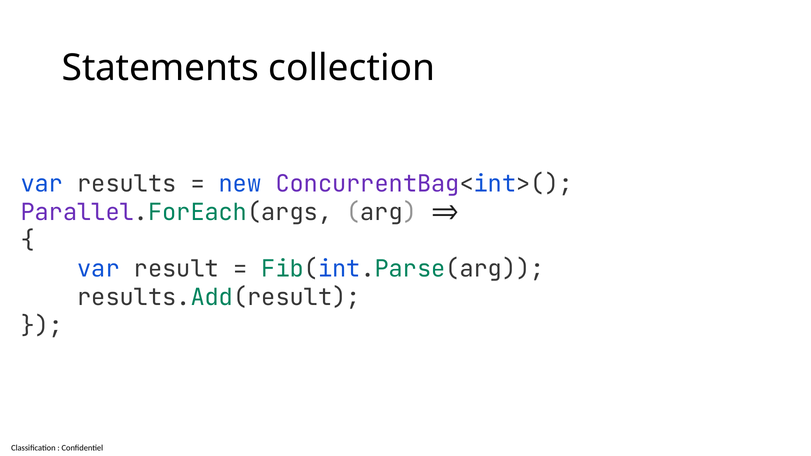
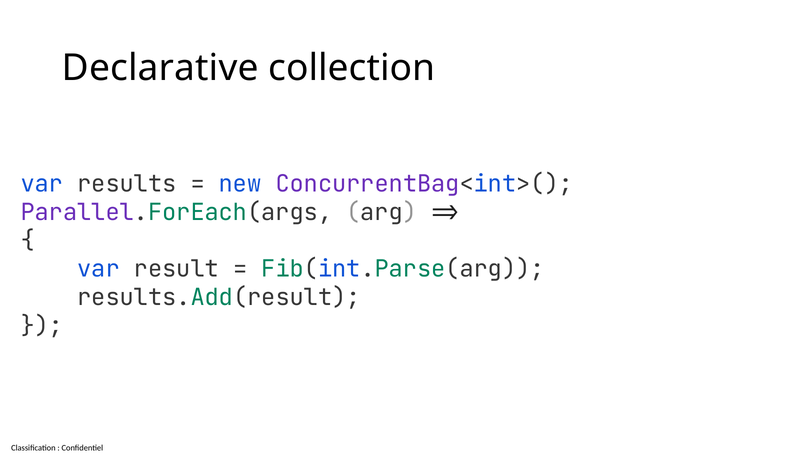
Statements: Statements -> Declarative (160, 68)
